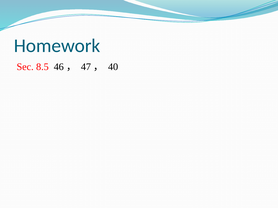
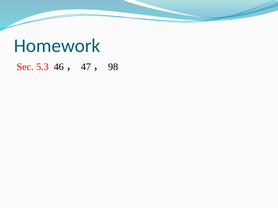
8.5: 8.5 -> 5.3 (42, 67)
40: 40 -> 98 (113, 67)
